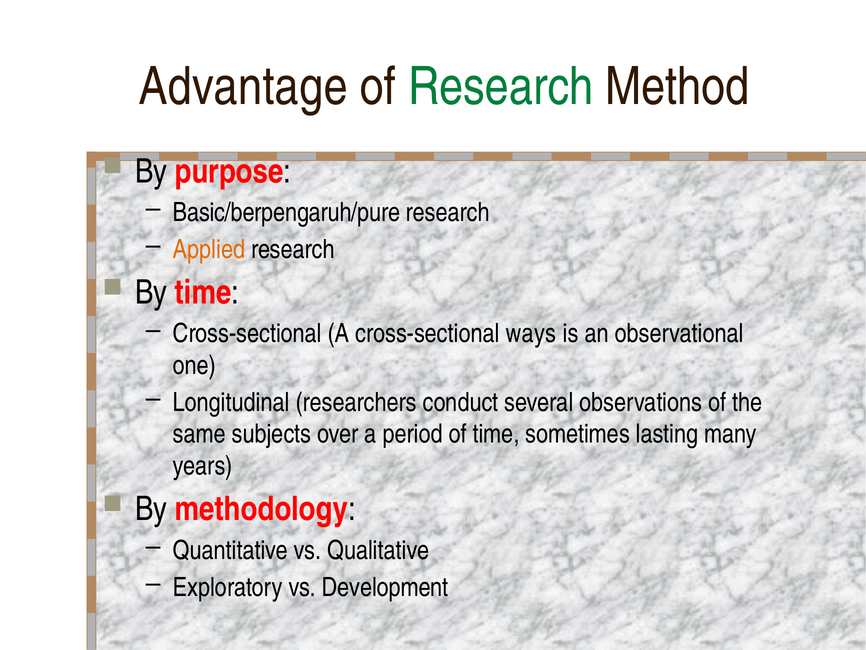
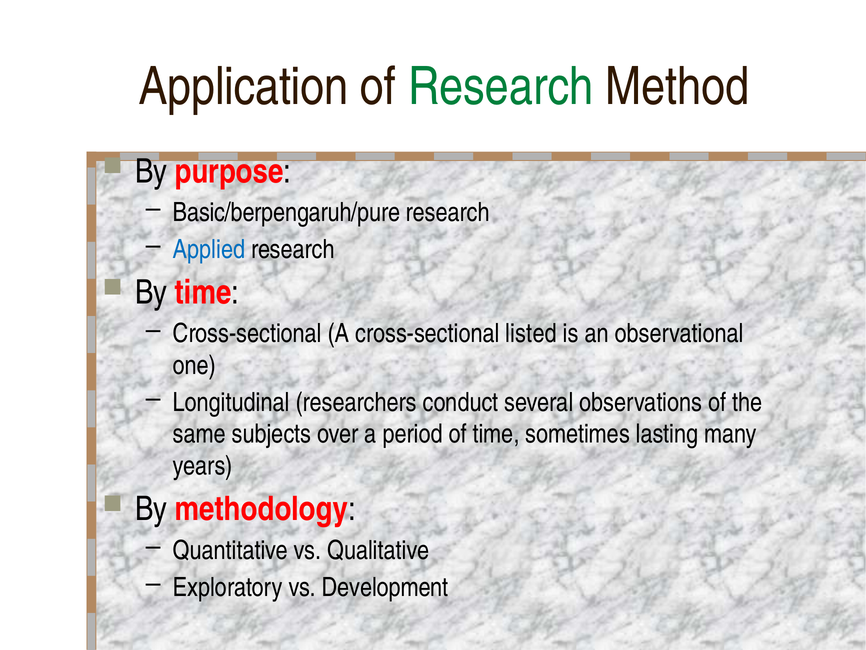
Advantage: Advantage -> Application (243, 87)
Applied colour: orange -> blue (209, 249)
ways: ways -> listed (531, 333)
